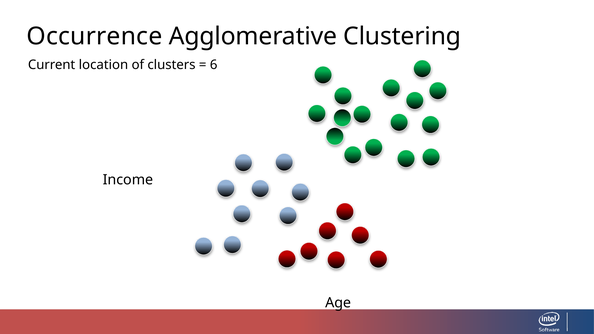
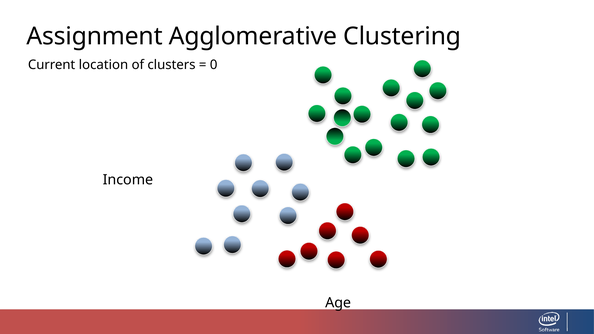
Occurrence: Occurrence -> Assignment (95, 37)
6: 6 -> 0 (214, 65)
